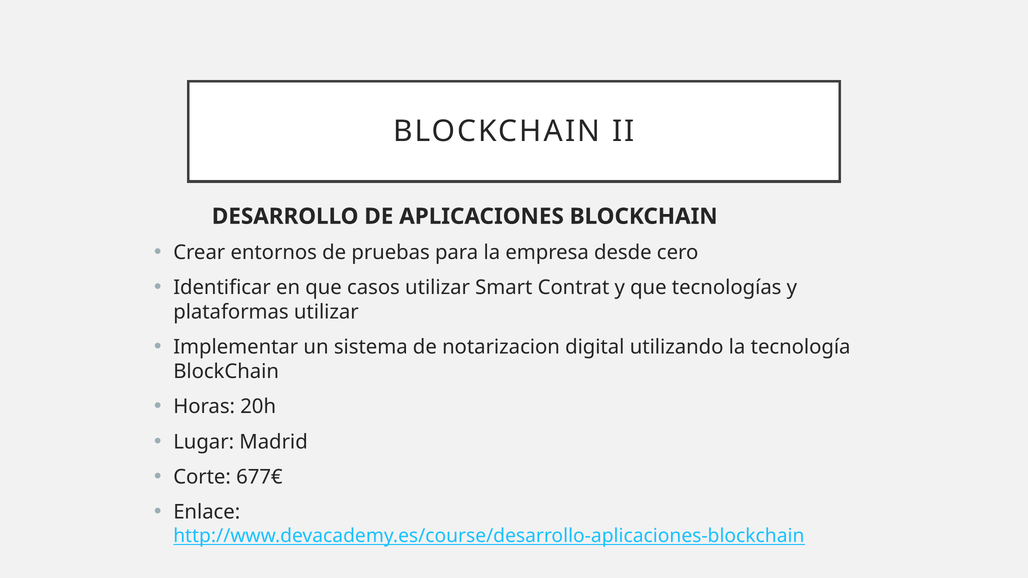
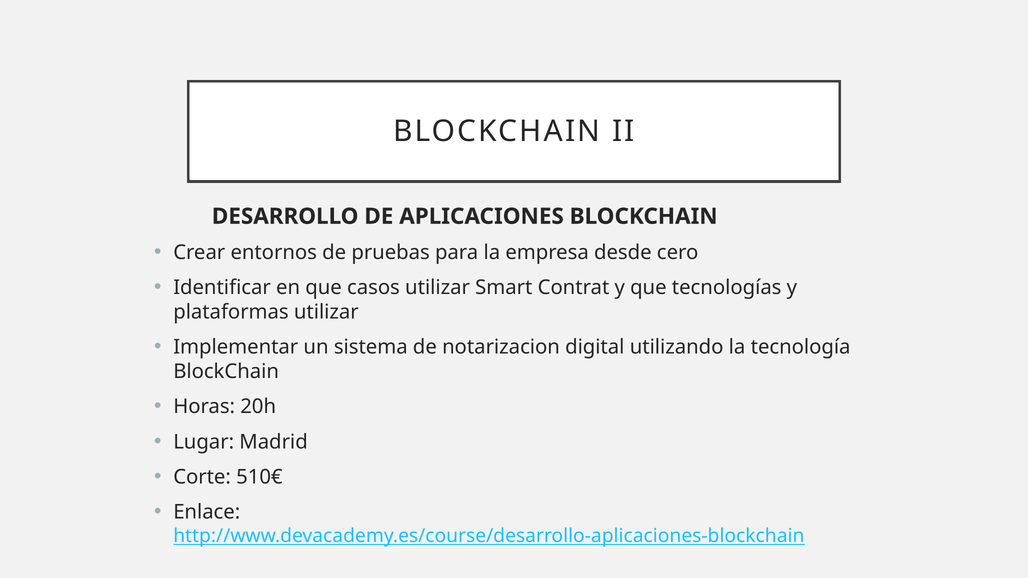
677€: 677€ -> 510€ (259, 477)
